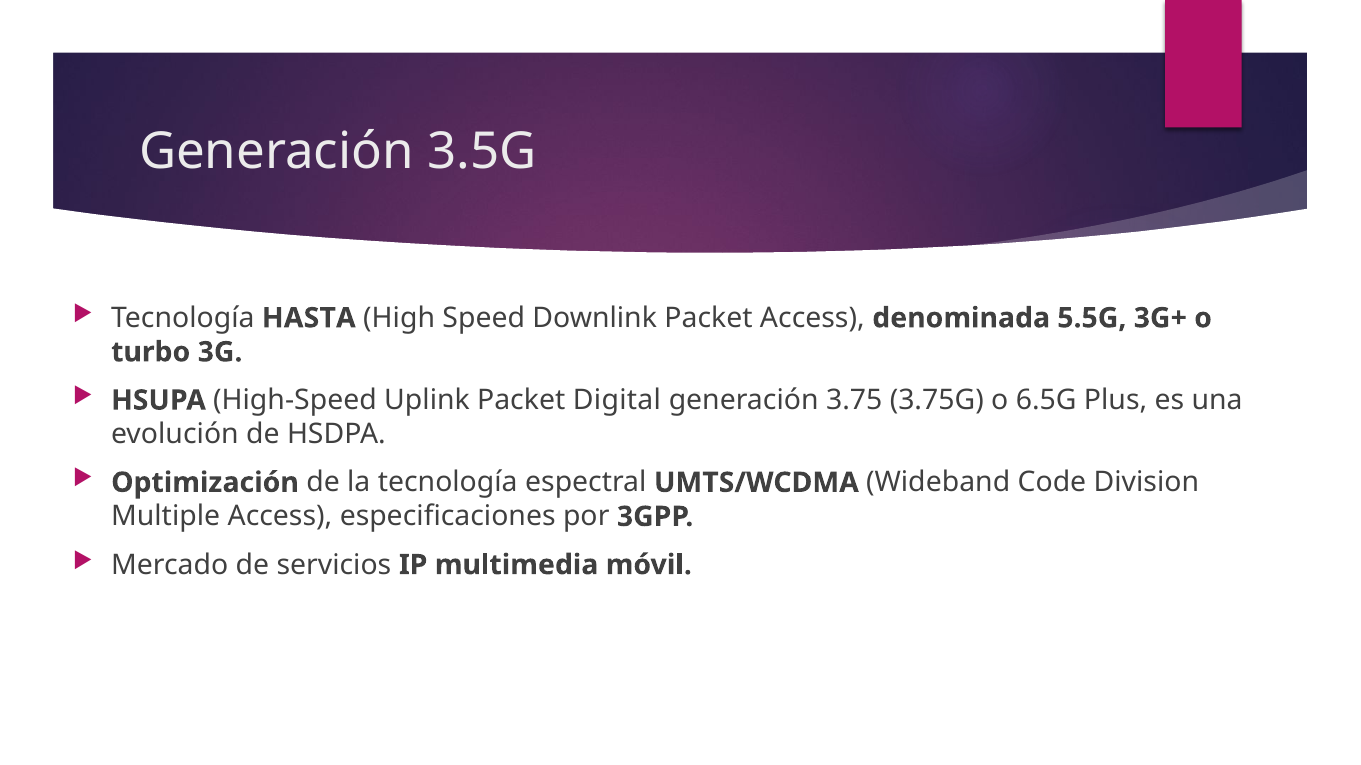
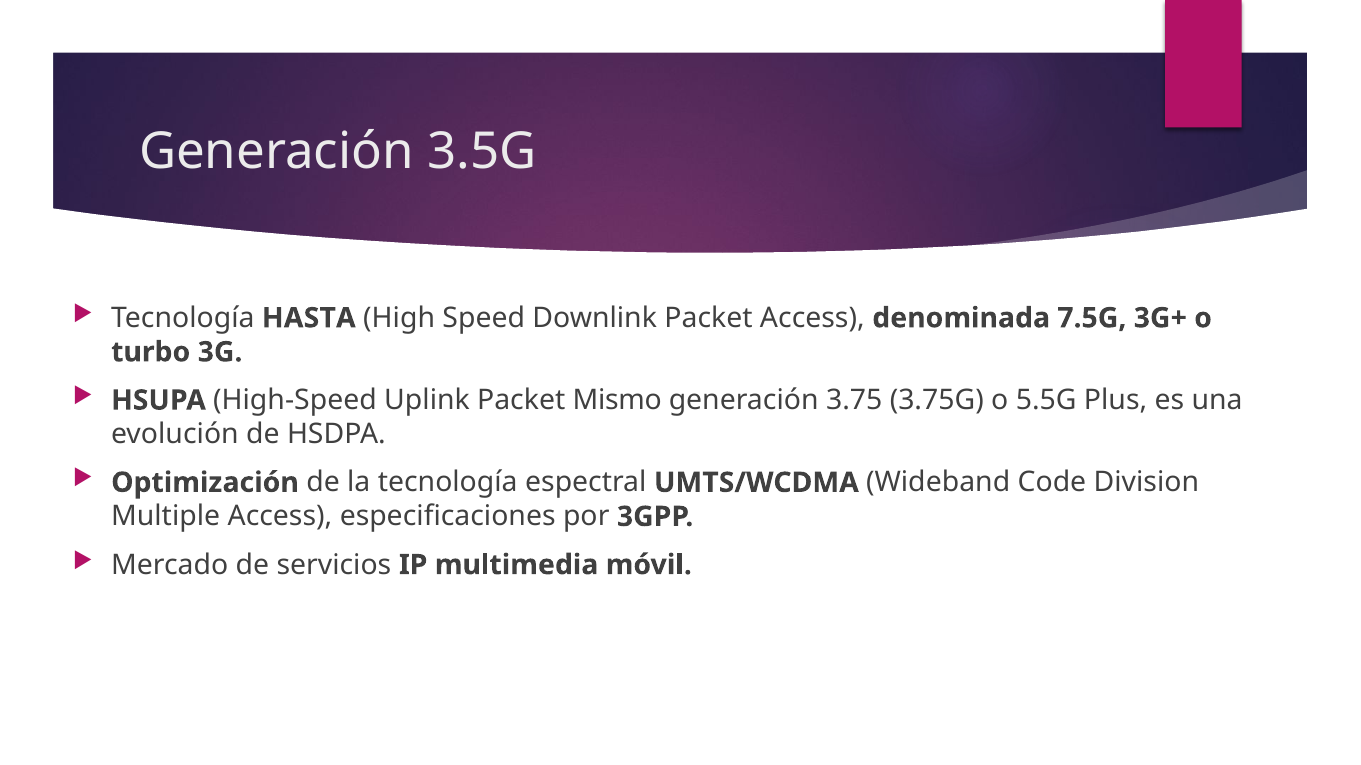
5.5G: 5.5G -> 7.5G (1092, 318)
Digital: Digital -> Mismo (617, 401)
6.5G: 6.5G -> 5.5G (1046, 401)
